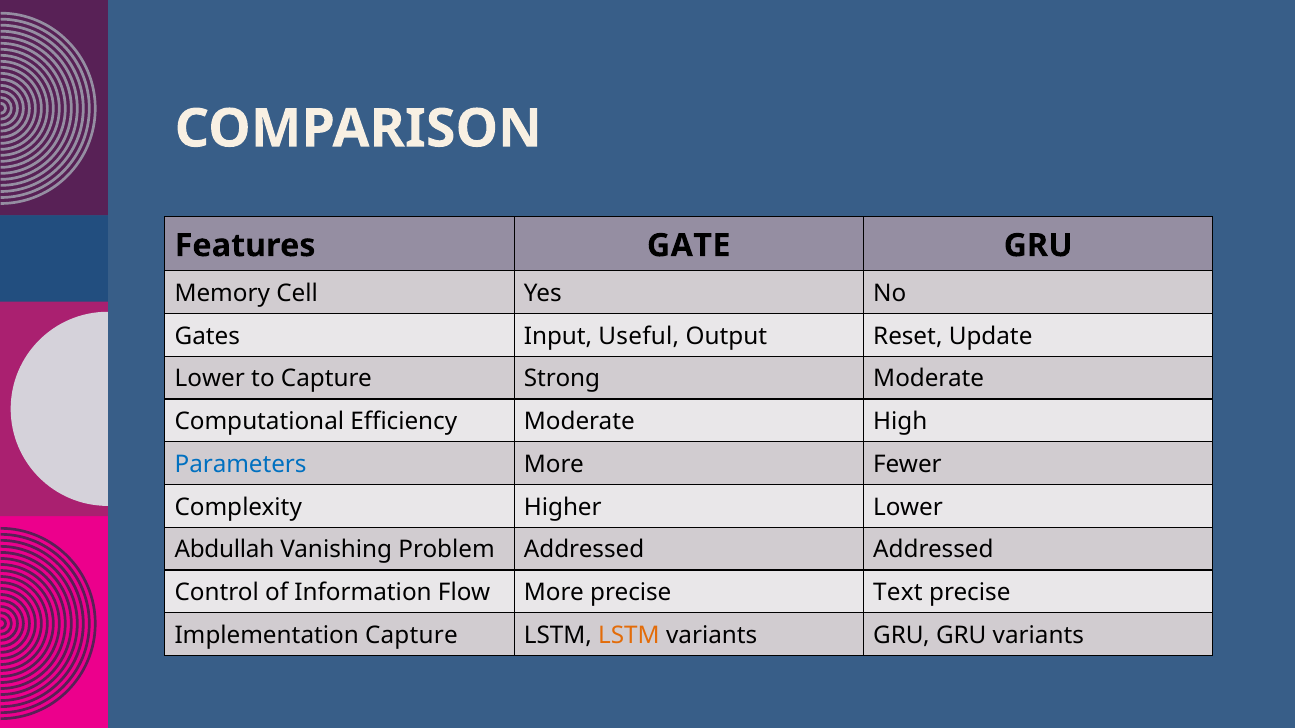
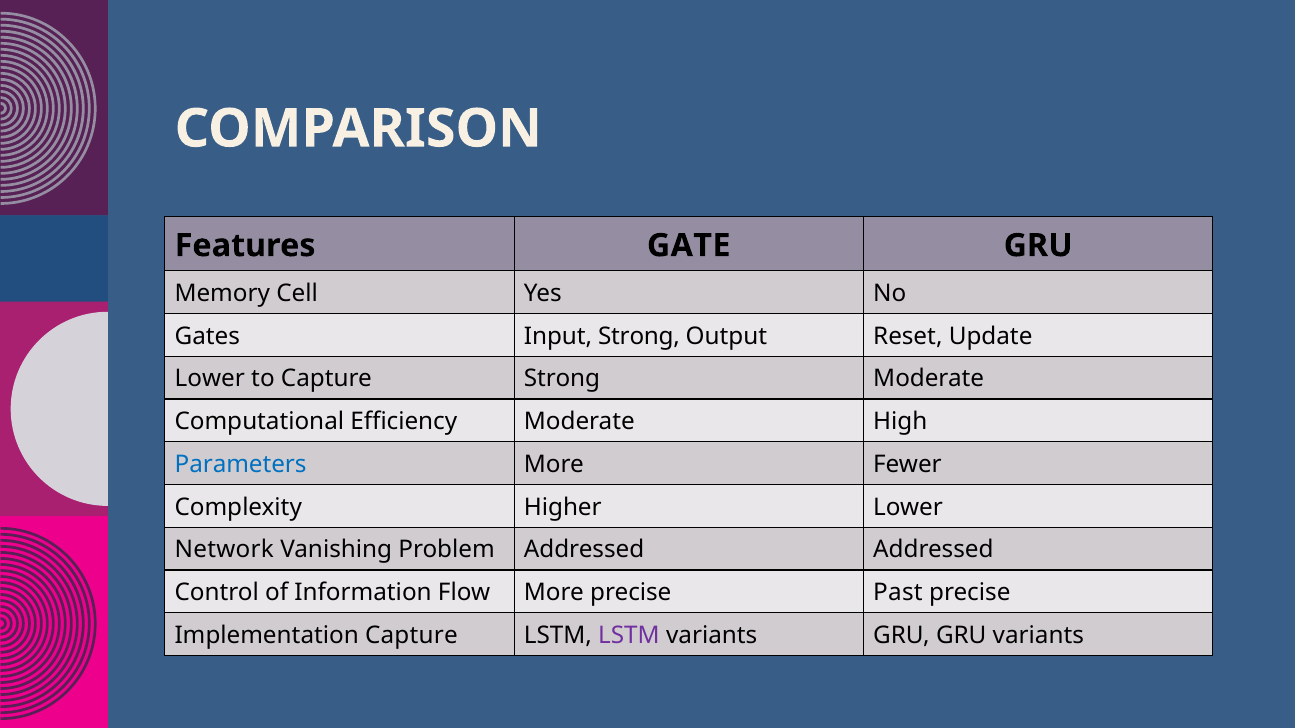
Input Useful: Useful -> Strong (639, 336)
Abdullah: Abdullah -> Network (224, 550)
Text: Text -> Past (898, 593)
LSTM colour: orange -> purple (629, 636)
